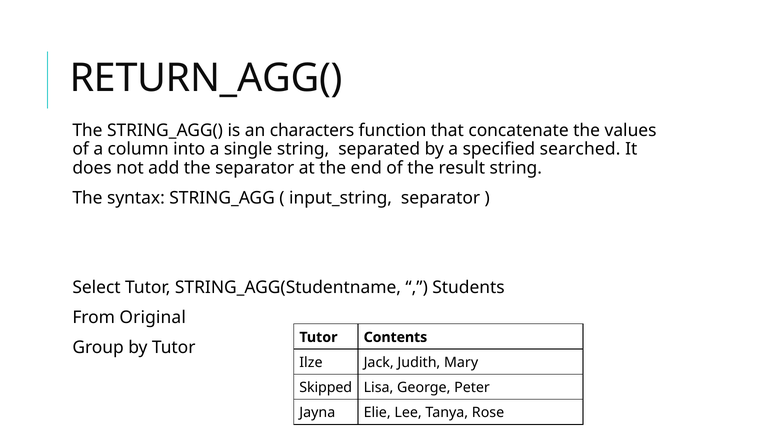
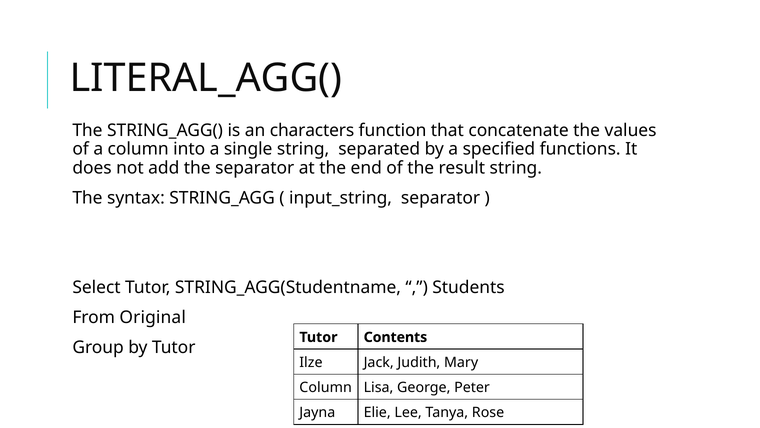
RETURN_AGG(: RETURN_AGG( -> LITERAL_AGG( (206, 78)
searched: searched -> functions (580, 149)
Skipped: Skipped -> Column (326, 387)
